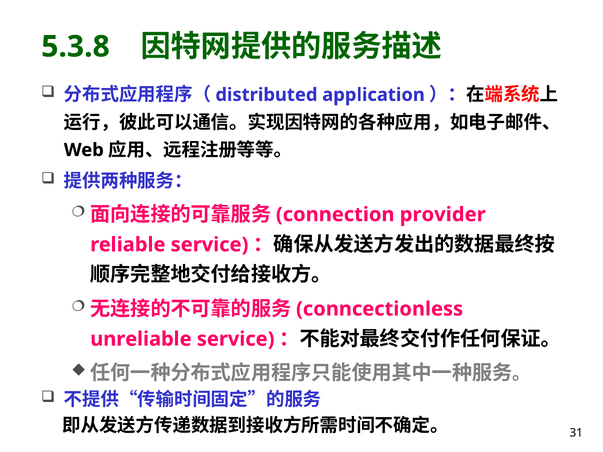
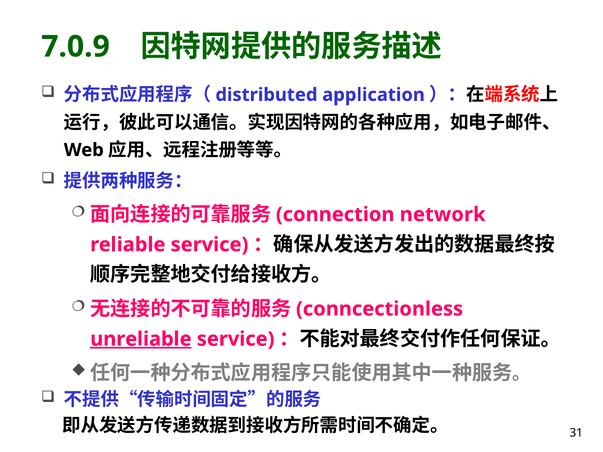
5.3.8: 5.3.8 -> 7.0.9 (76, 47)
provider: provider -> network (443, 215)
unreliable underline: none -> present (141, 339)
